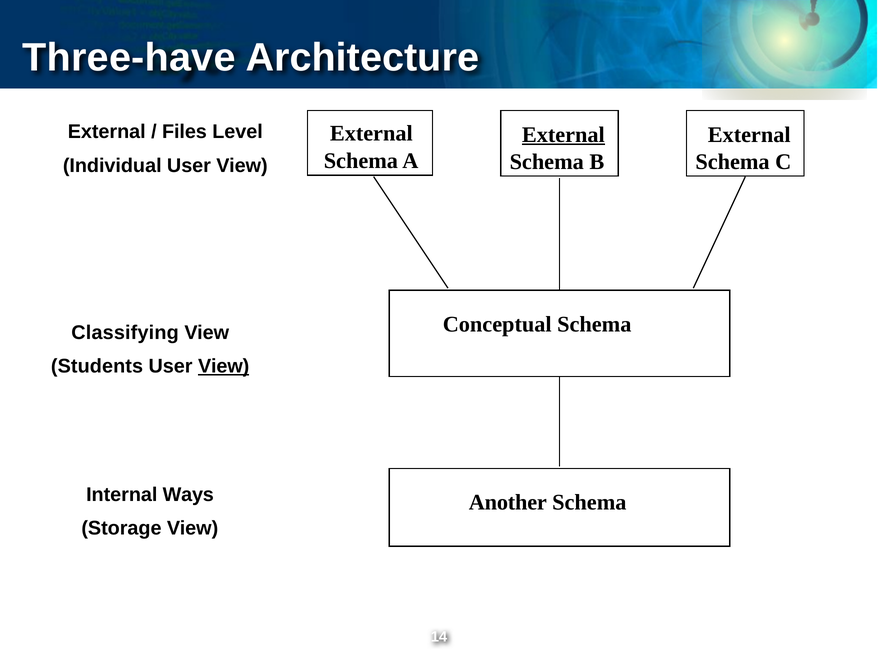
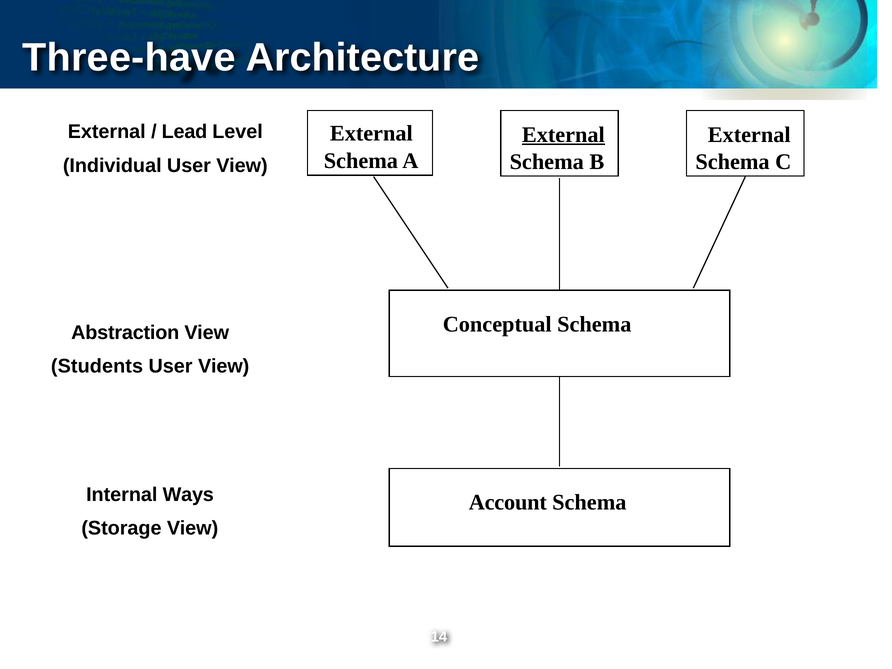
Files: Files -> Lead (185, 132)
Classifying: Classifying -> Abstraction (125, 333)
View underline: present -> none (224, 366)
Another: Another -> Account (508, 503)
